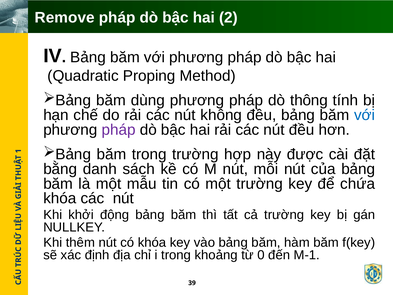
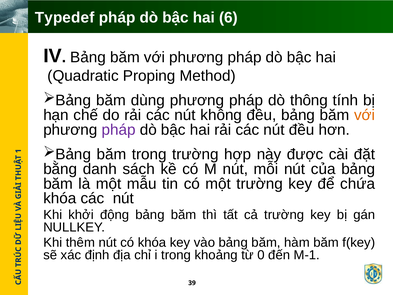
Remove: Remove -> Typedef (65, 18)
2: 2 -> 6 (228, 18)
với colour: blue -> orange (365, 115)
